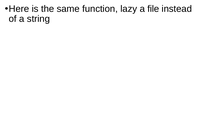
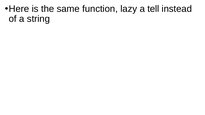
file: file -> tell (153, 9)
